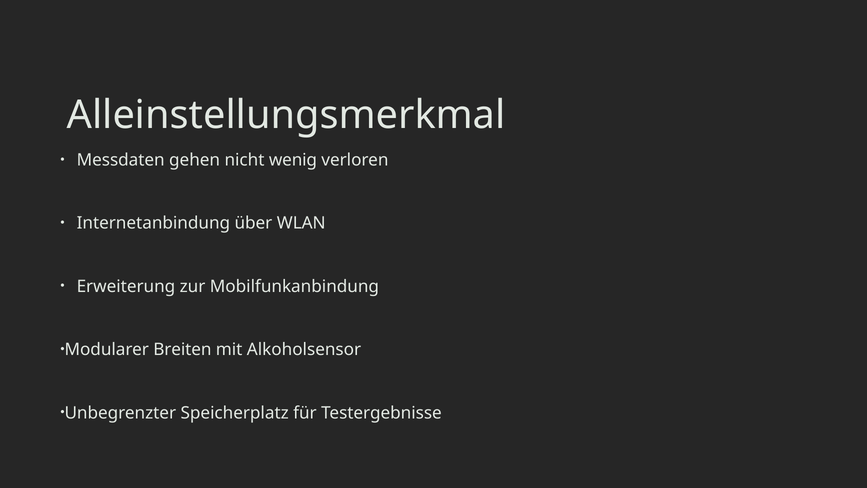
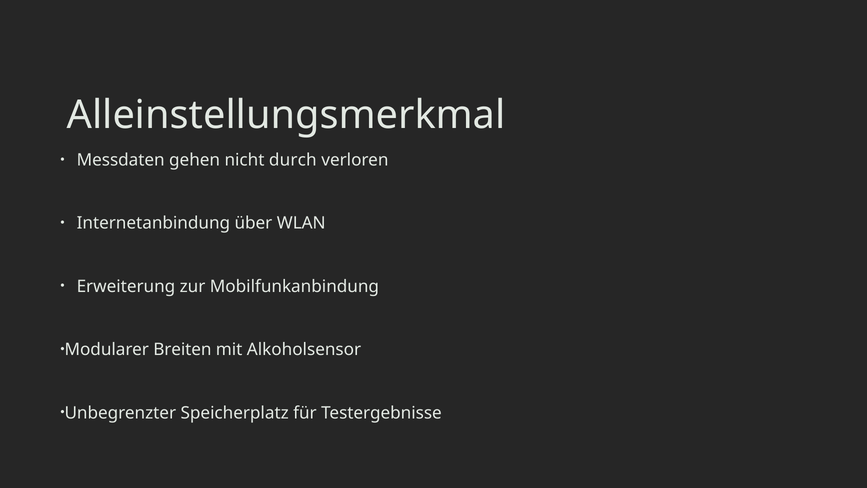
wenig: wenig -> durch (293, 160)
